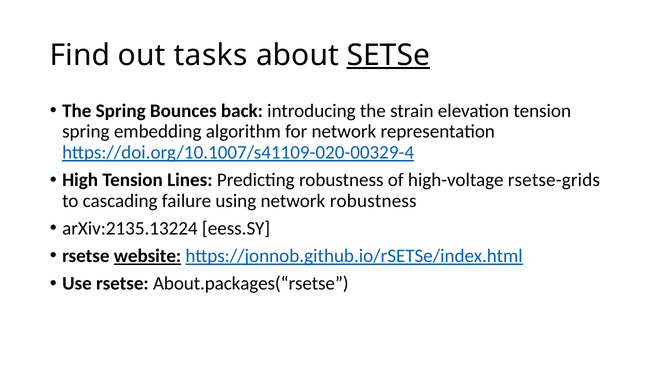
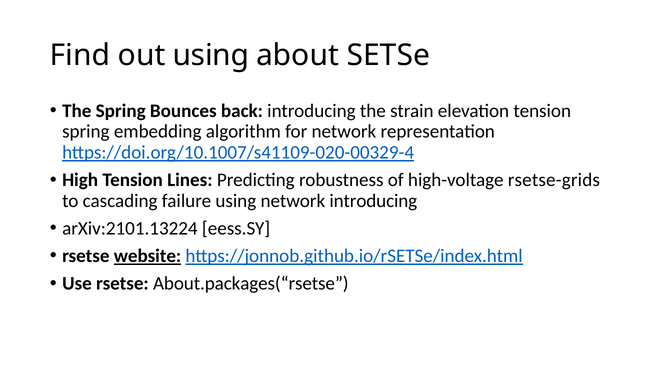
out tasks: tasks -> using (211, 55)
SETSe underline: present -> none (388, 55)
network robustness: robustness -> introducing (373, 200)
arXiv:2135.13224: arXiv:2135.13224 -> arXiv:2101.13224 (130, 228)
